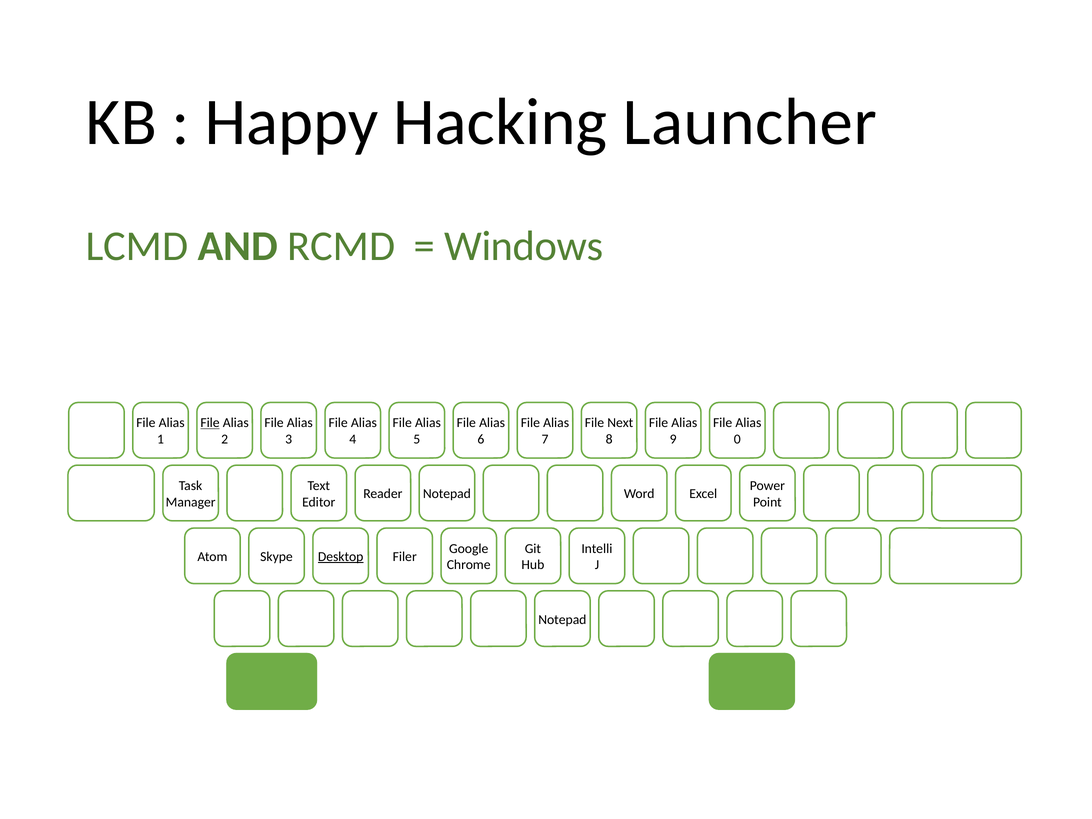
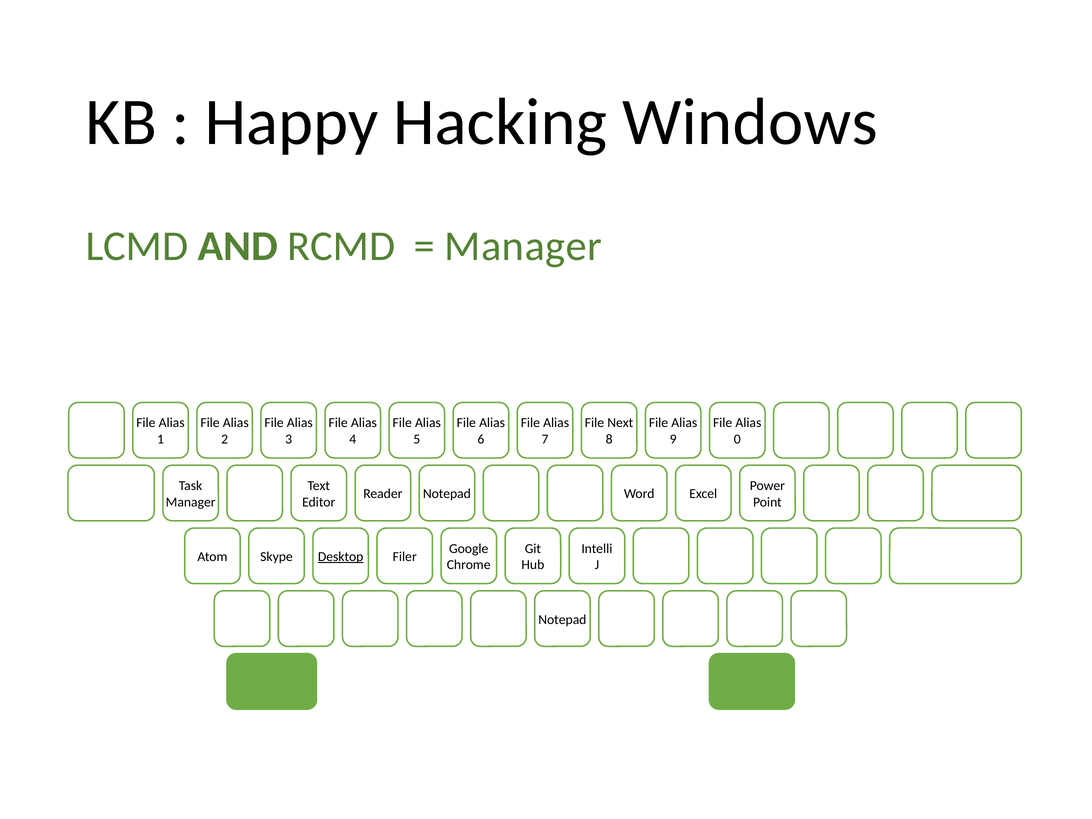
Launcher: Launcher -> Windows (750, 122)
Windows: Windows -> Manager (523, 246)
File underline: present -> none (210, 423)
